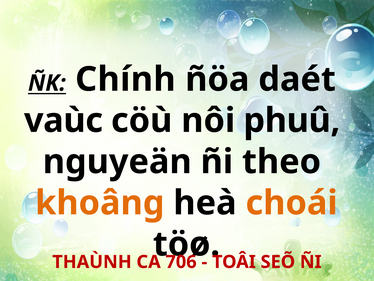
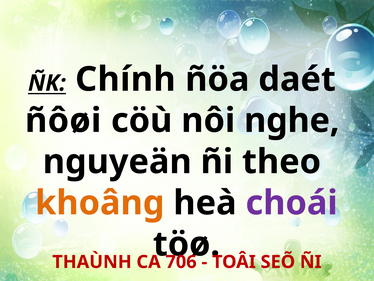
vaùc: vaùc -> ñôøi (63, 120)
phuû: phuû -> nghe (292, 120)
choái colour: orange -> purple (292, 203)
